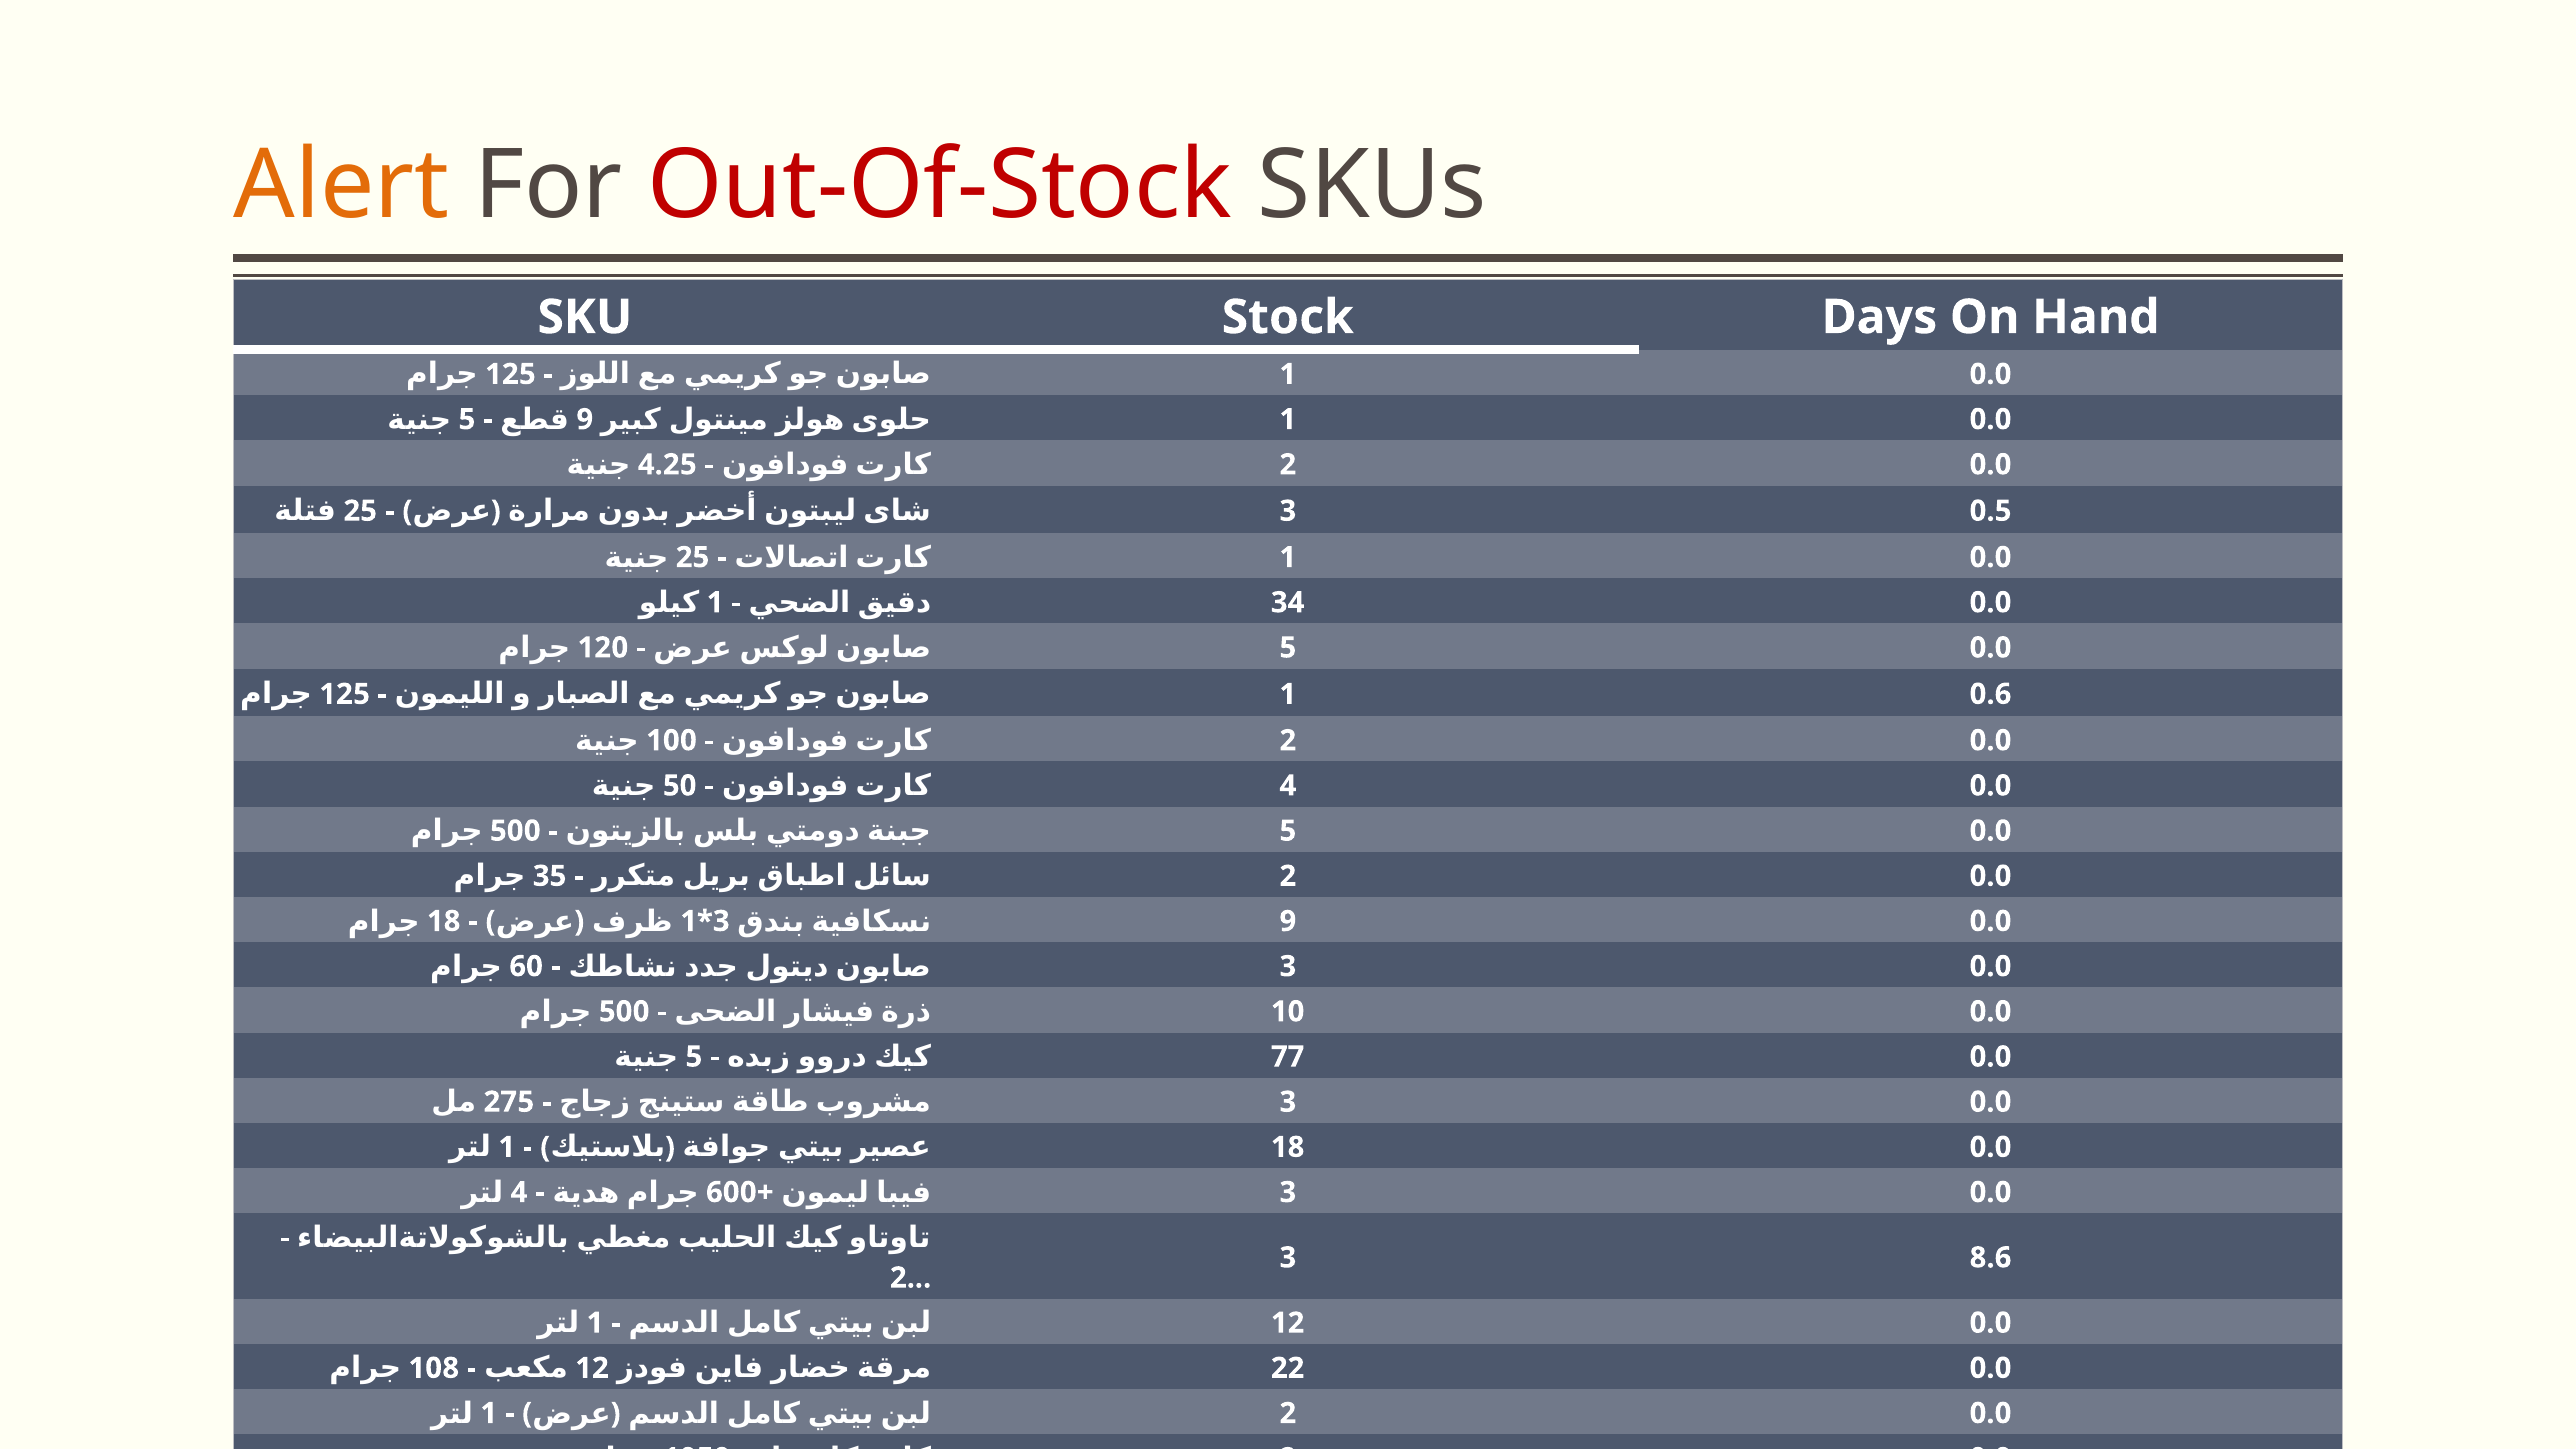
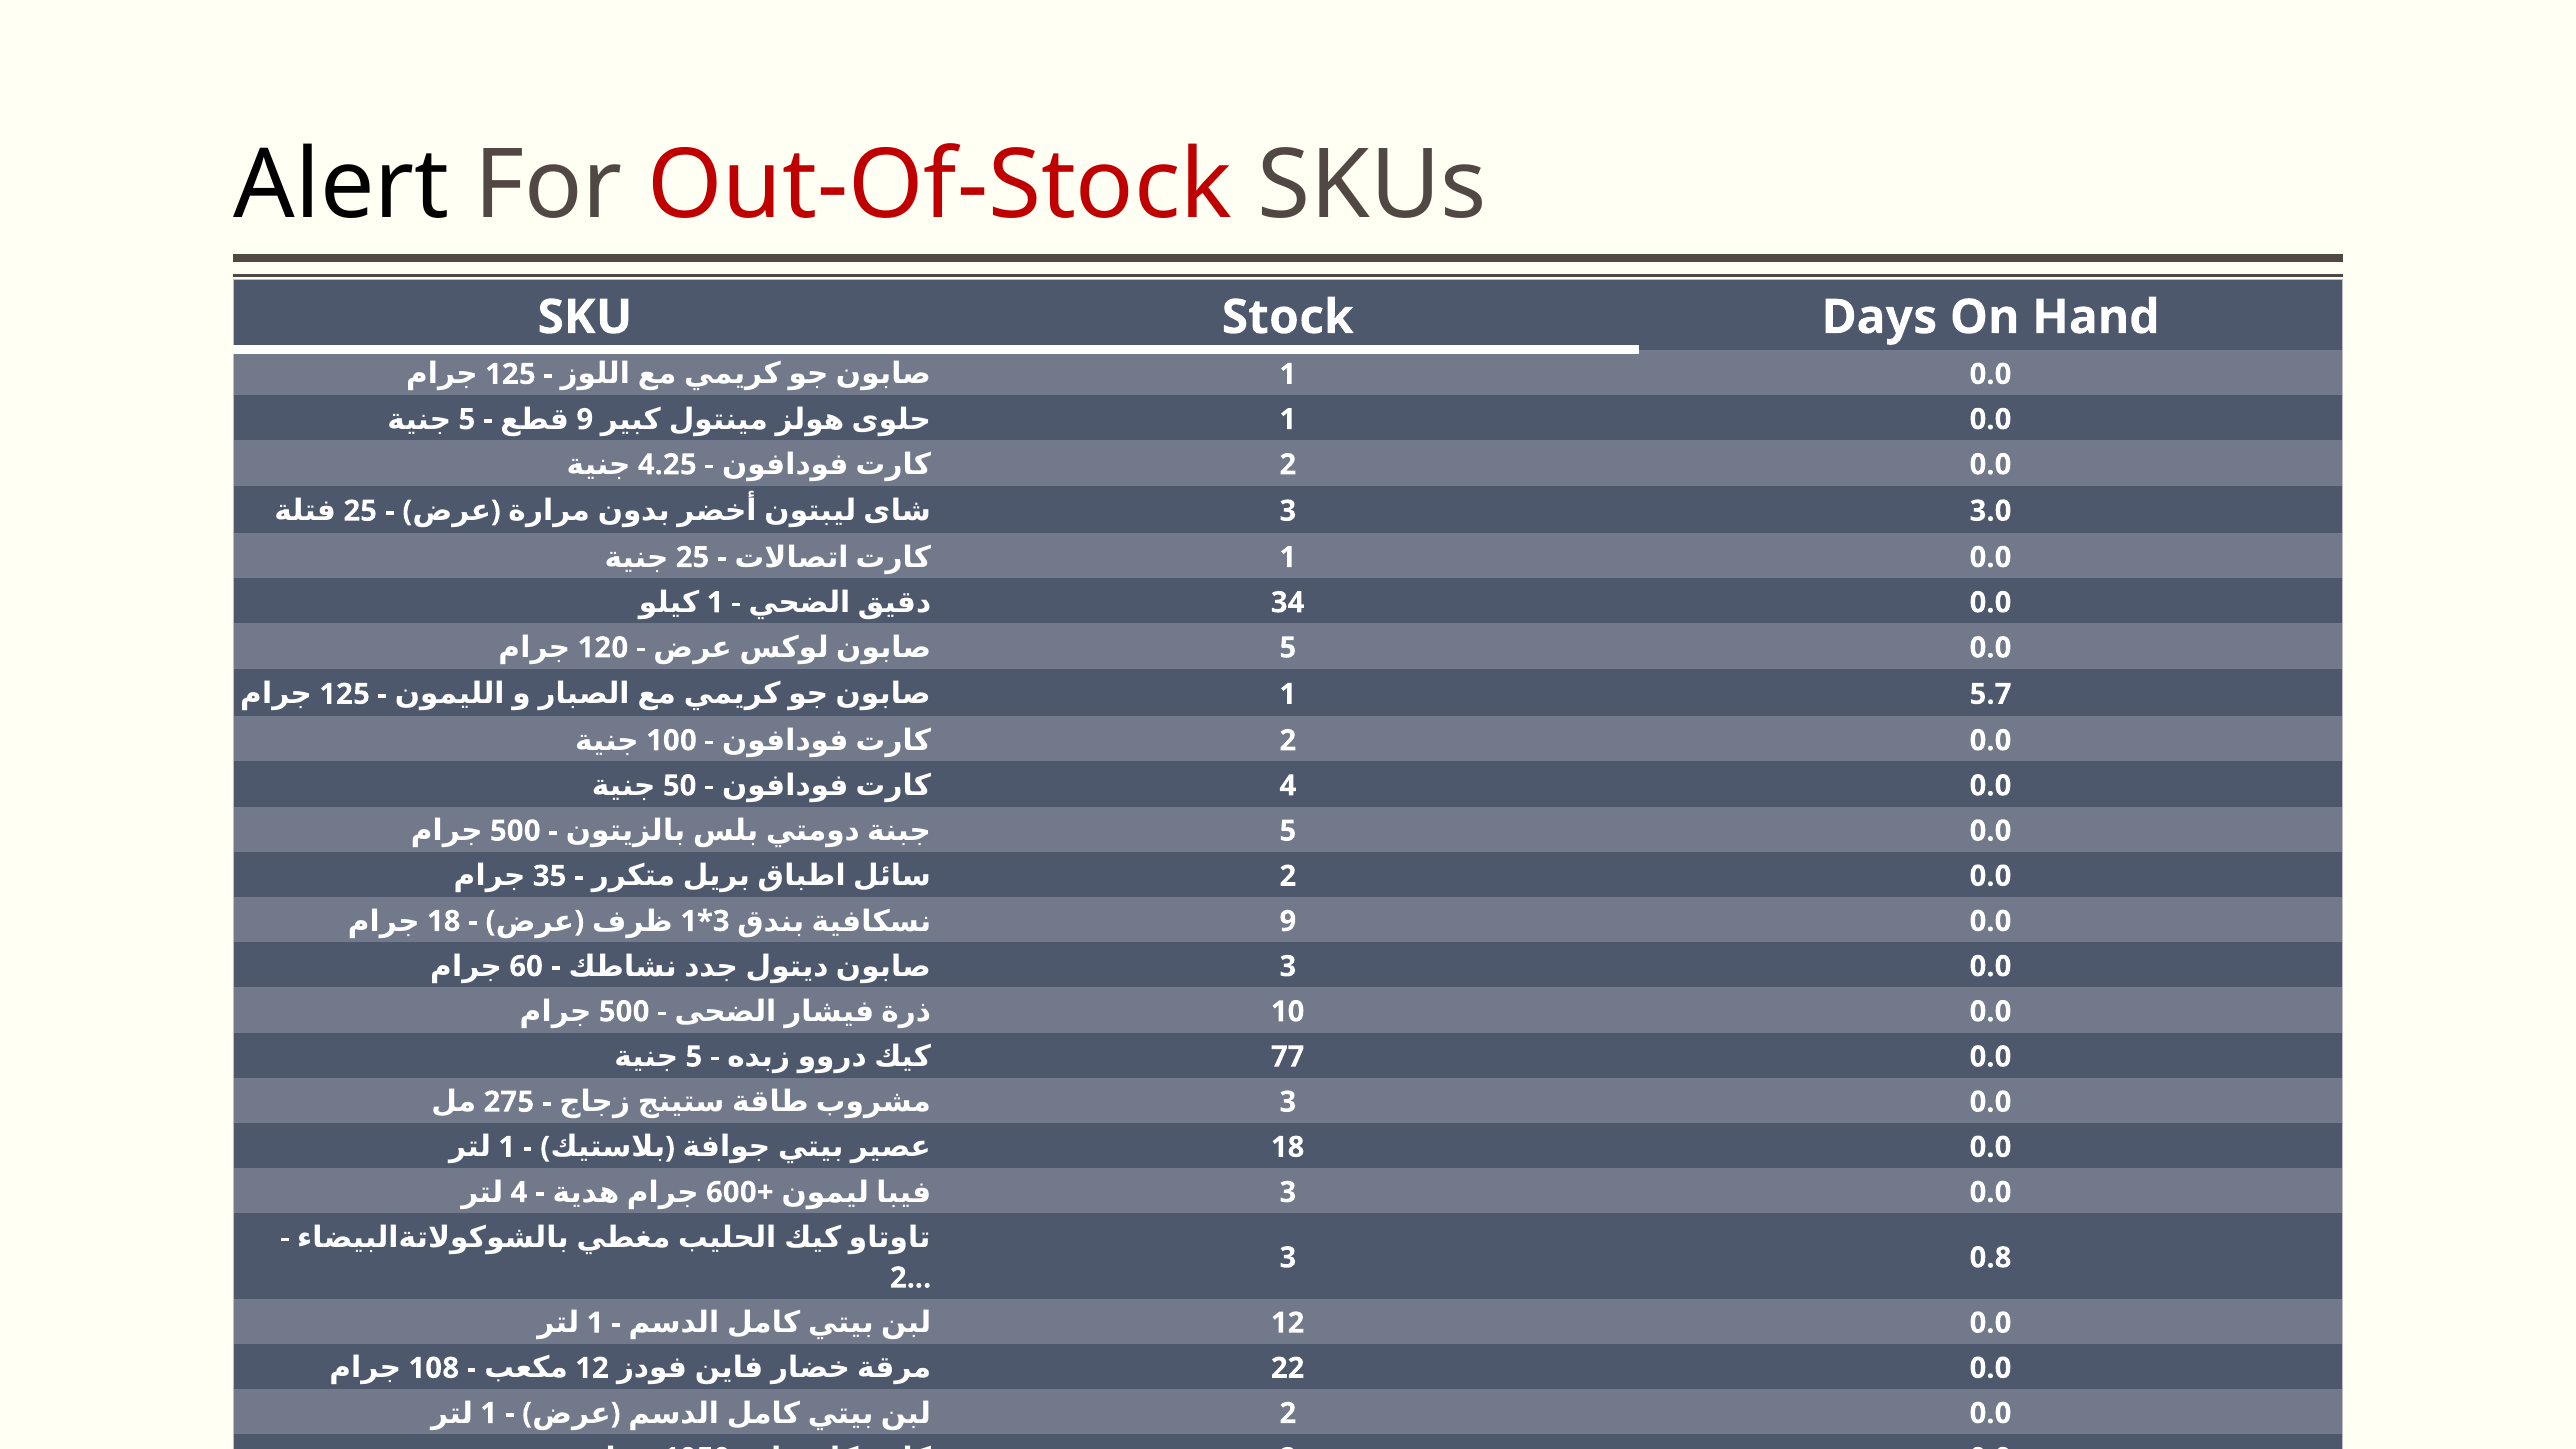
Alert colour: orange -> black (341, 185)
0.5: 0.5 -> 3.0 (1991, 511)
0.6: 0.6 -> 5.7 (1991, 694)
8.6: 8.6 -> 0.8 (1991, 1258)
